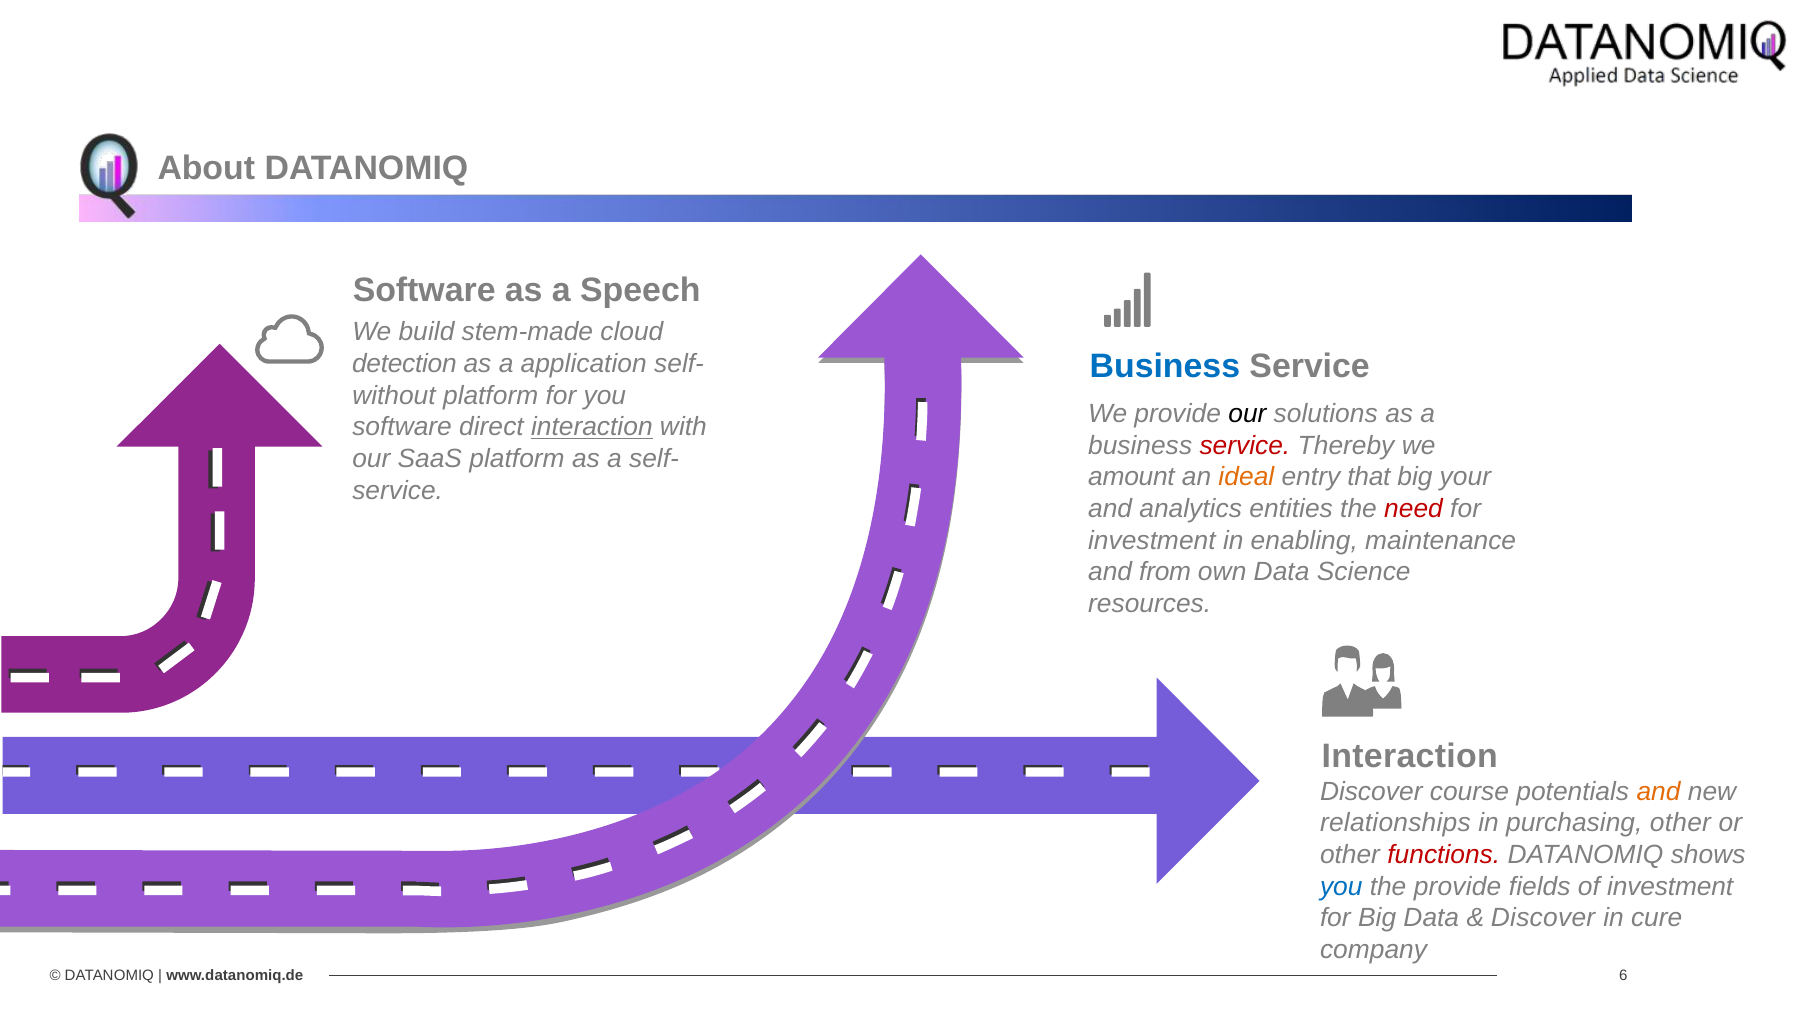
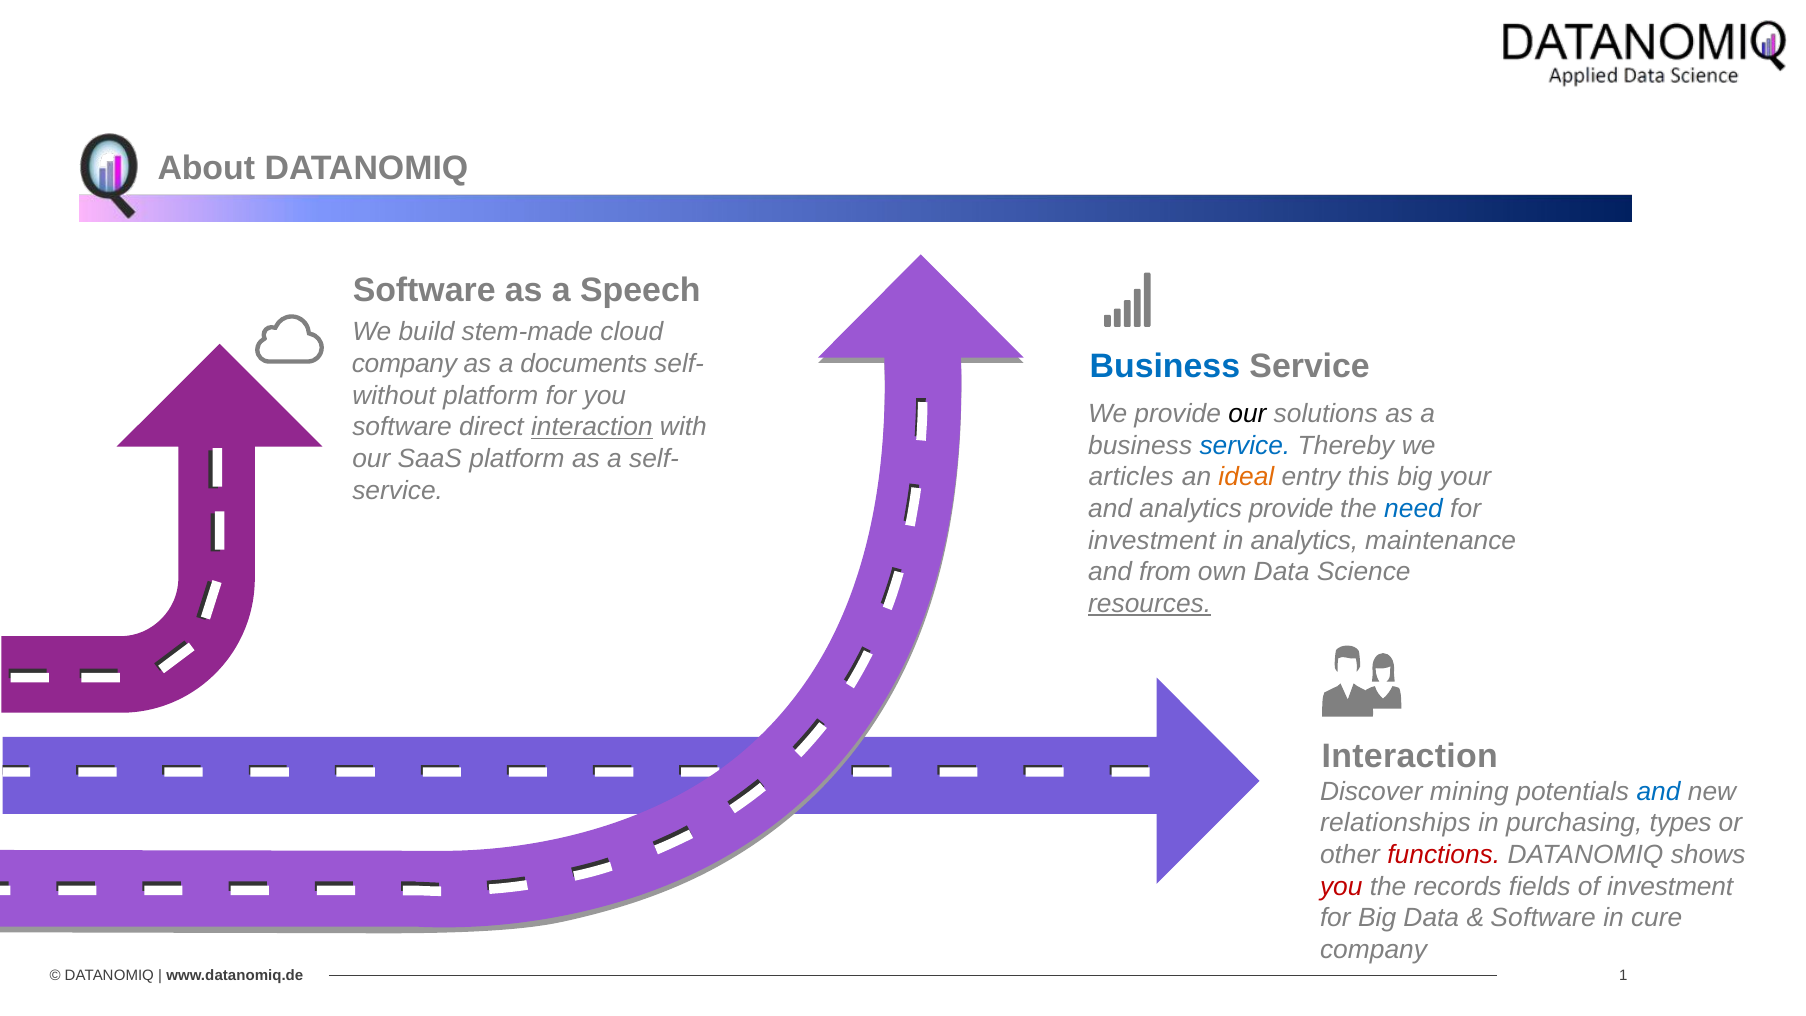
detection: detection -> company (404, 364)
application: application -> documents (584, 364)
service colour: red -> blue (1245, 445)
amount: amount -> articles (1131, 477)
that: that -> this (1369, 477)
analytics entities: entities -> provide (1291, 509)
need colour: red -> blue (1413, 509)
in enabling: enabling -> analytics (1304, 540)
resources underline: none -> present (1150, 604)
course: course -> mining (1469, 791)
and colour: orange -> blue (1658, 791)
purchasing other: other -> types (1681, 823)
you colour: blue -> red (1341, 886)
the provide: provide -> records (1458, 886)
Discover: Discover -> Software (1543, 918)
6: 6 -> 1 (1623, 976)
